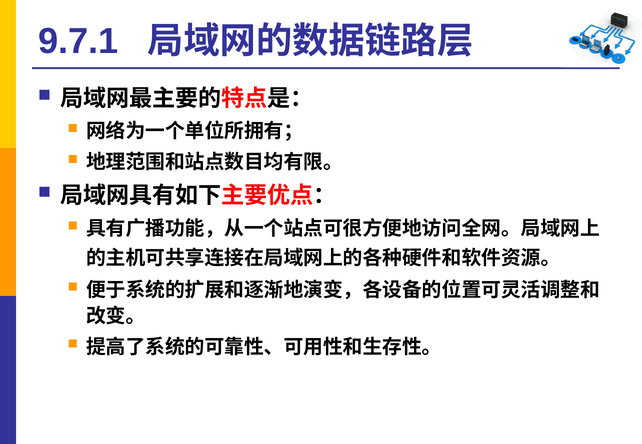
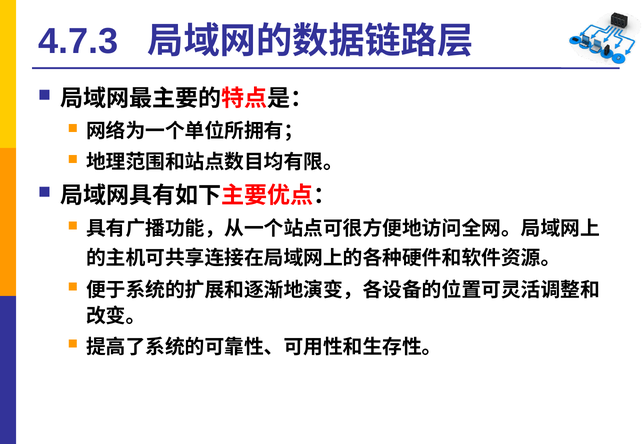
9.7.1: 9.7.1 -> 4.7.3 (78, 41)
